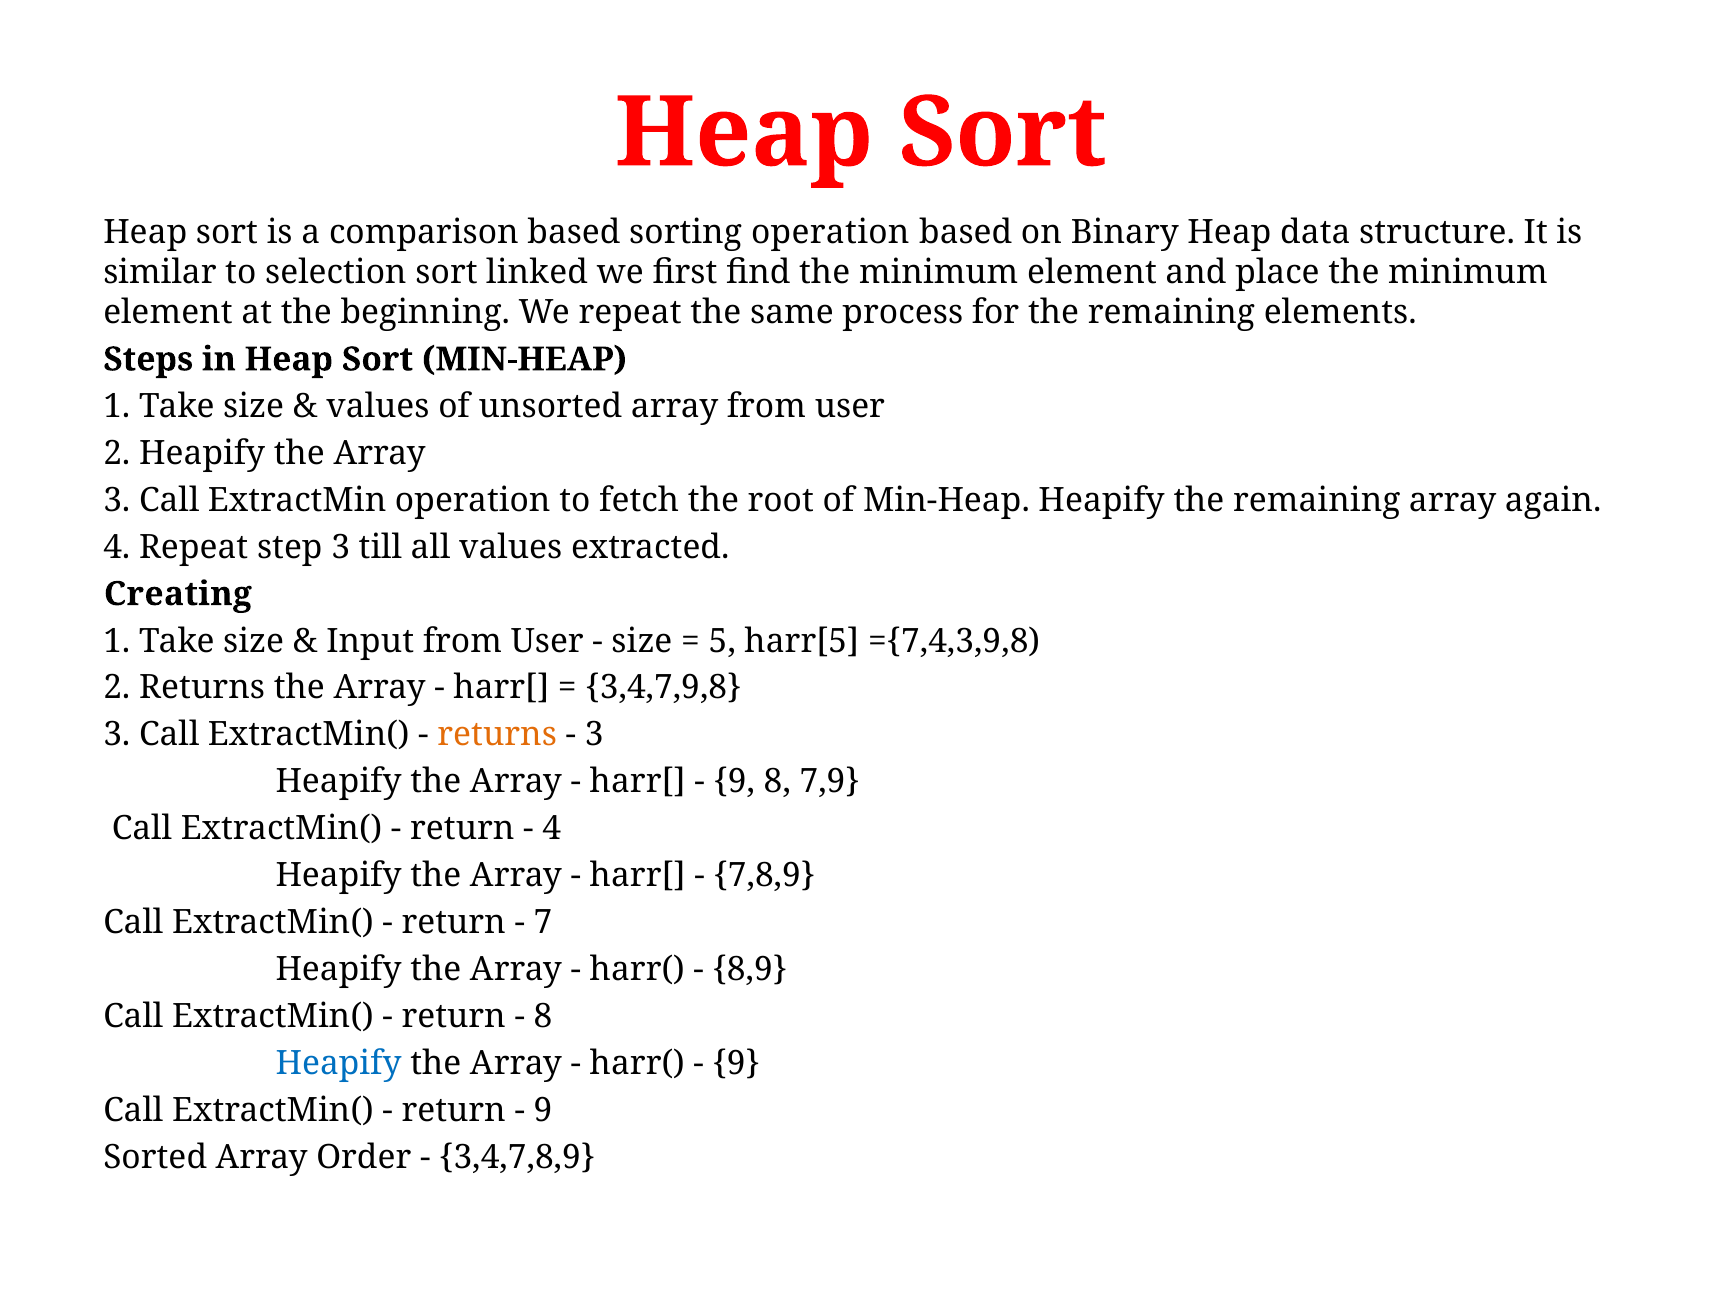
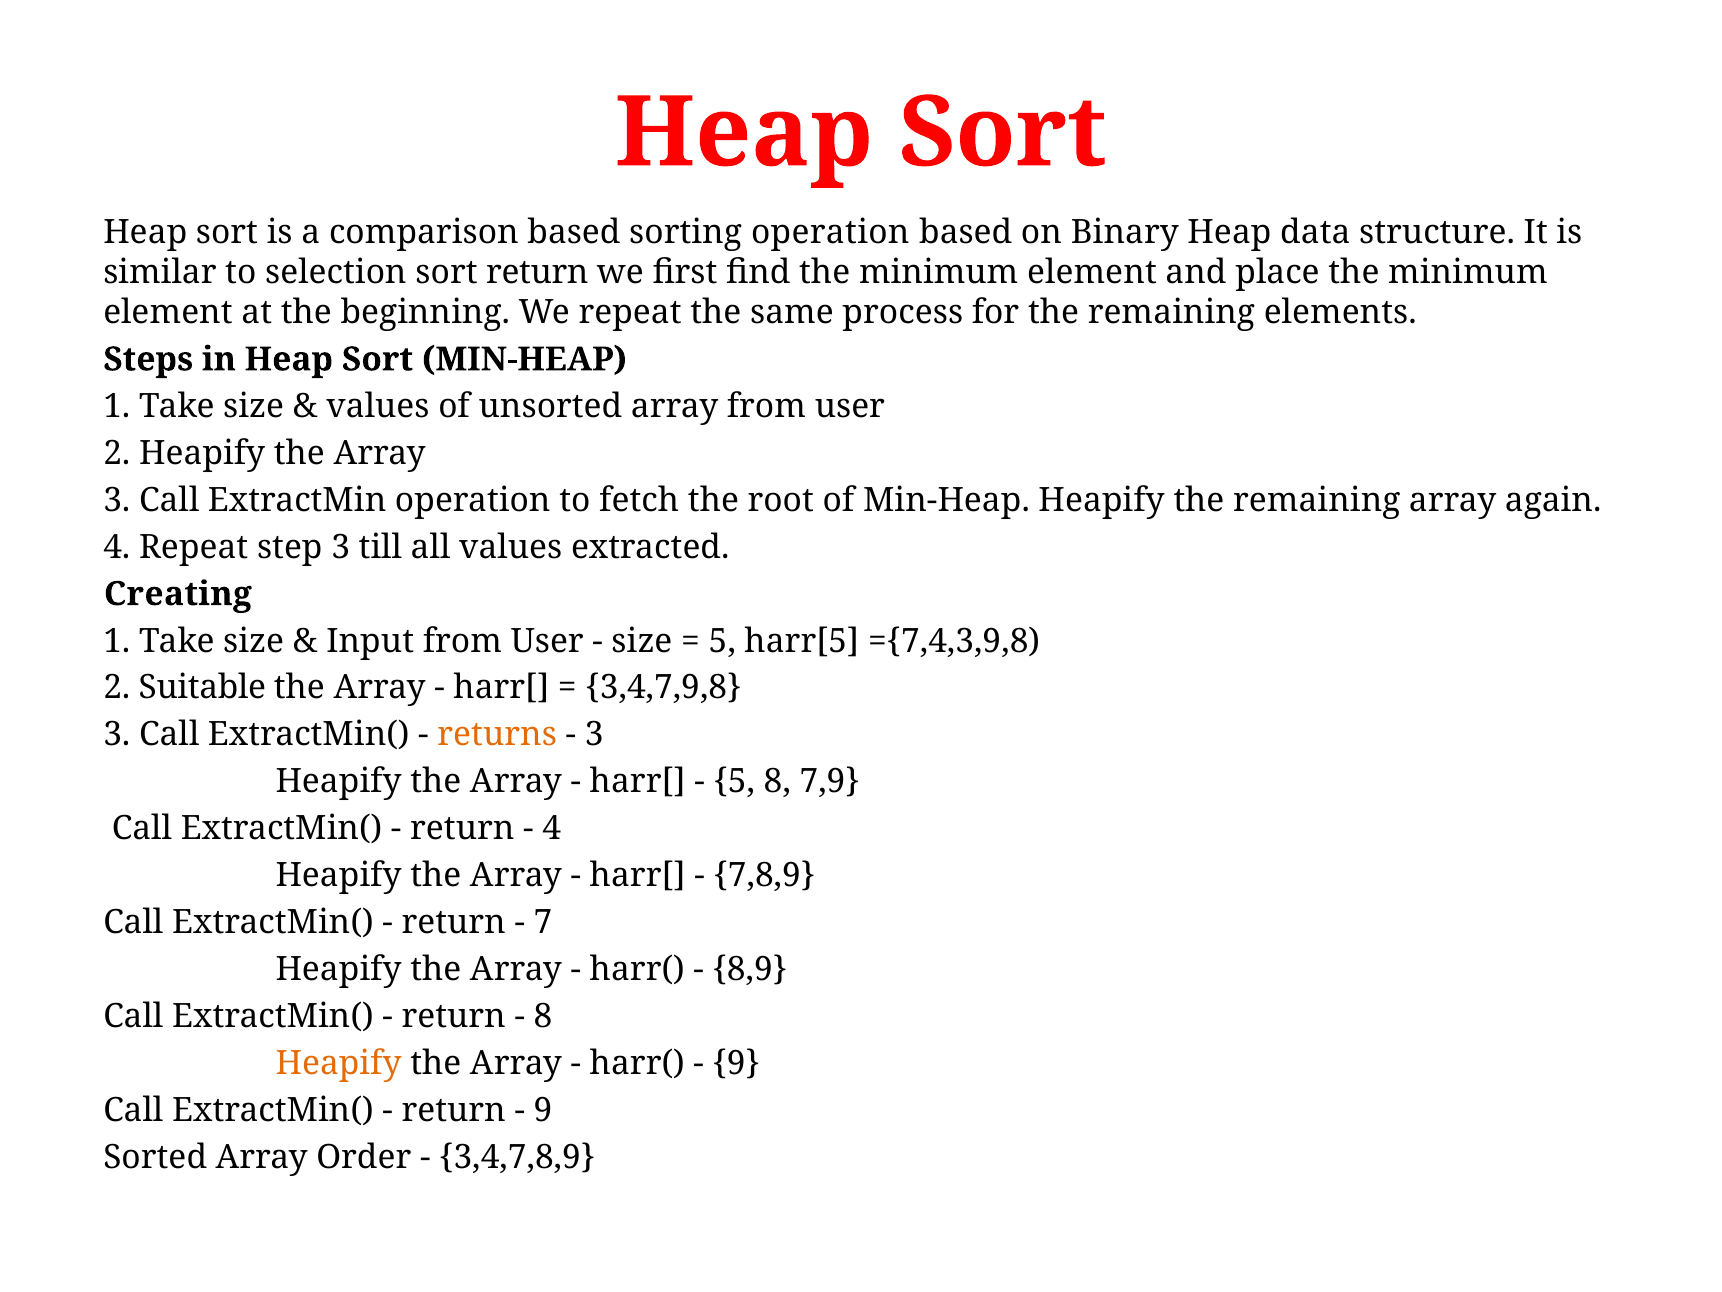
sort linked: linked -> return (537, 272)
2 Returns: Returns -> Suitable (202, 688)
9: 9 -> 5 (734, 781)
Heapify colour: blue -> orange (338, 1063)
